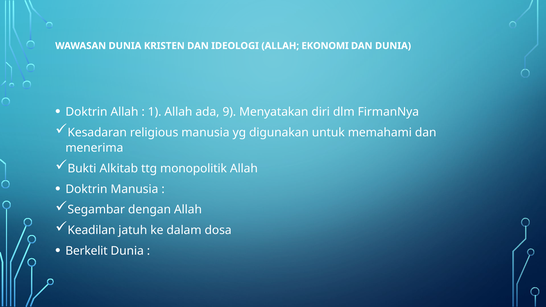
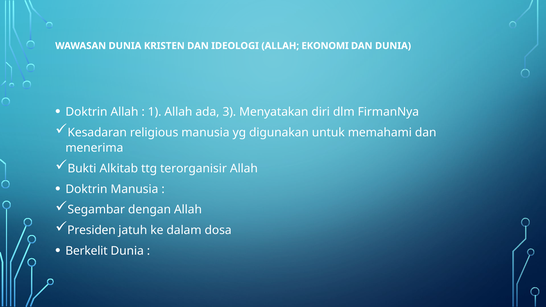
9: 9 -> 3 (229, 112)
monopolitik: monopolitik -> terorganisir (194, 169)
Keadilan: Keadilan -> Presiden (91, 230)
